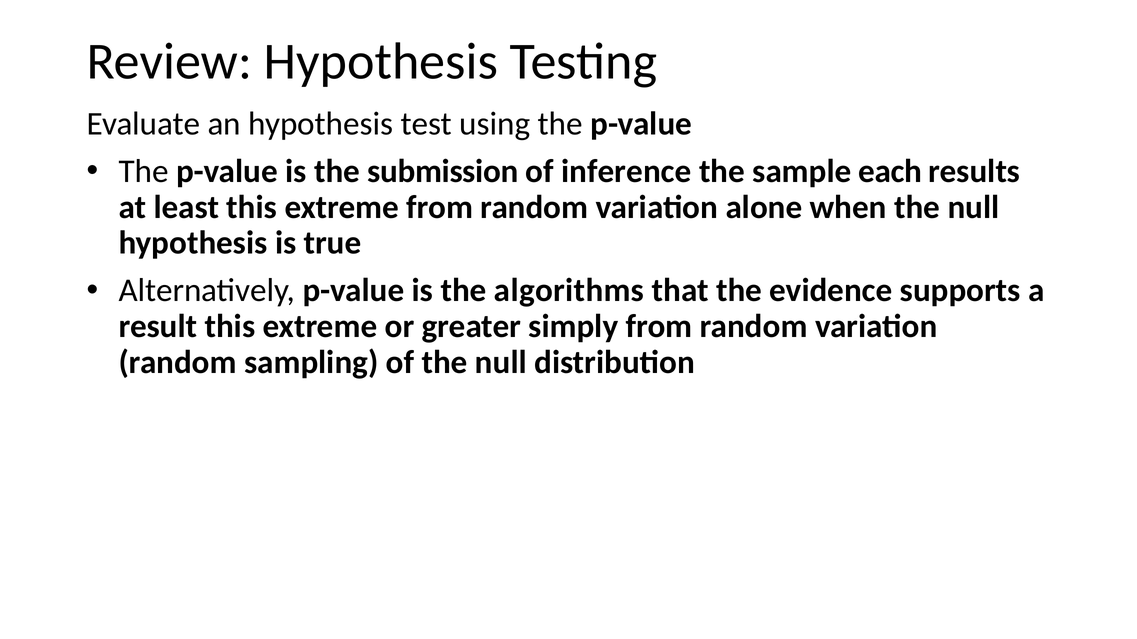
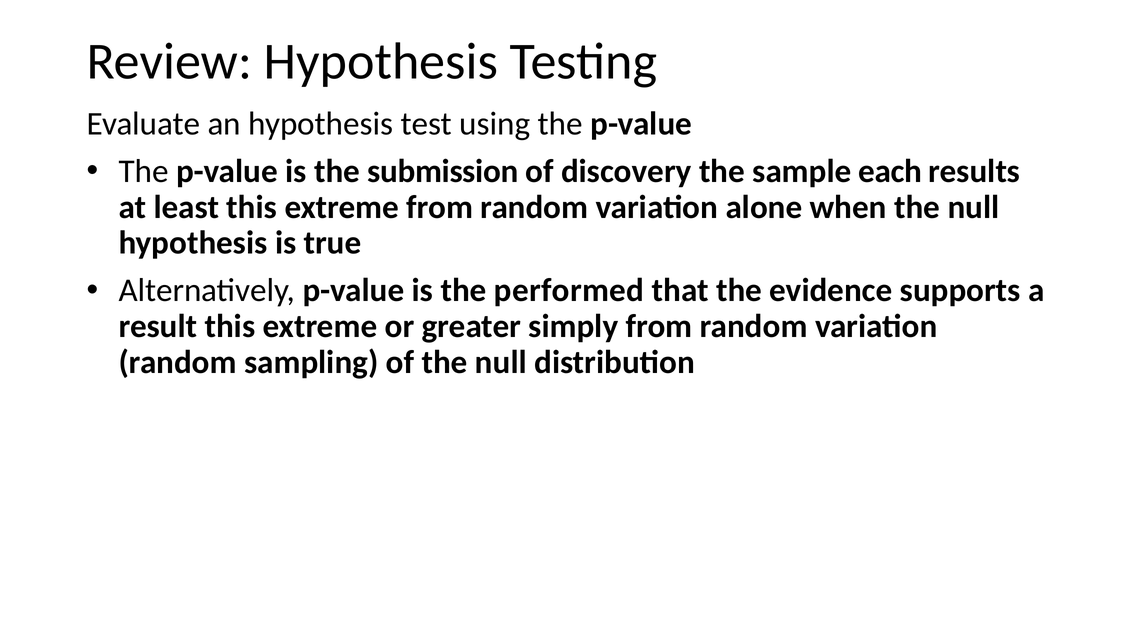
inference: inference -> discovery (626, 171)
algorithms: algorithms -> performed (569, 291)
